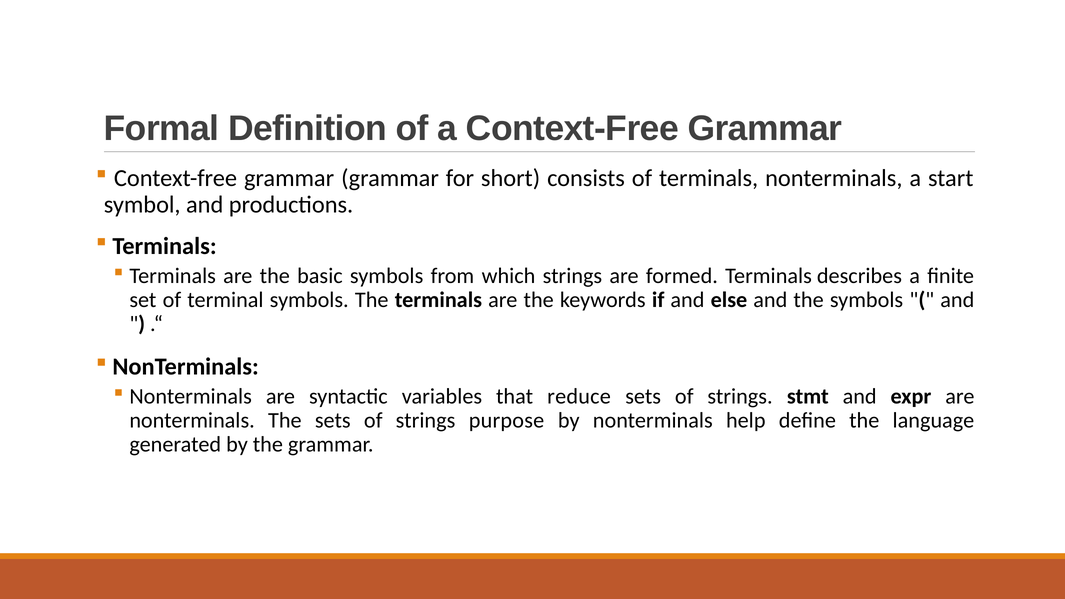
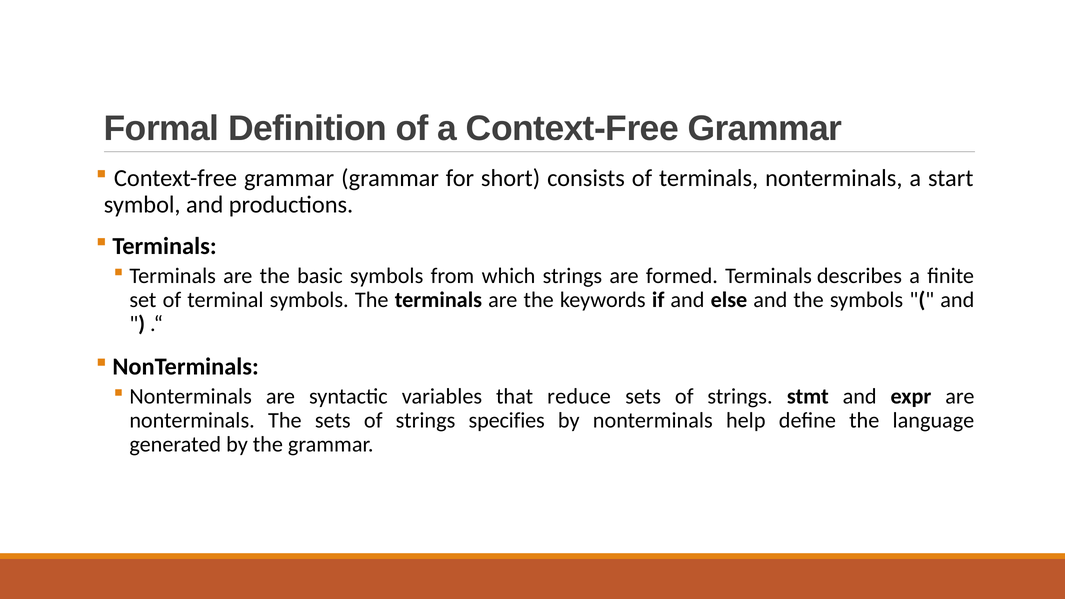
purpose: purpose -> specifies (507, 421)
